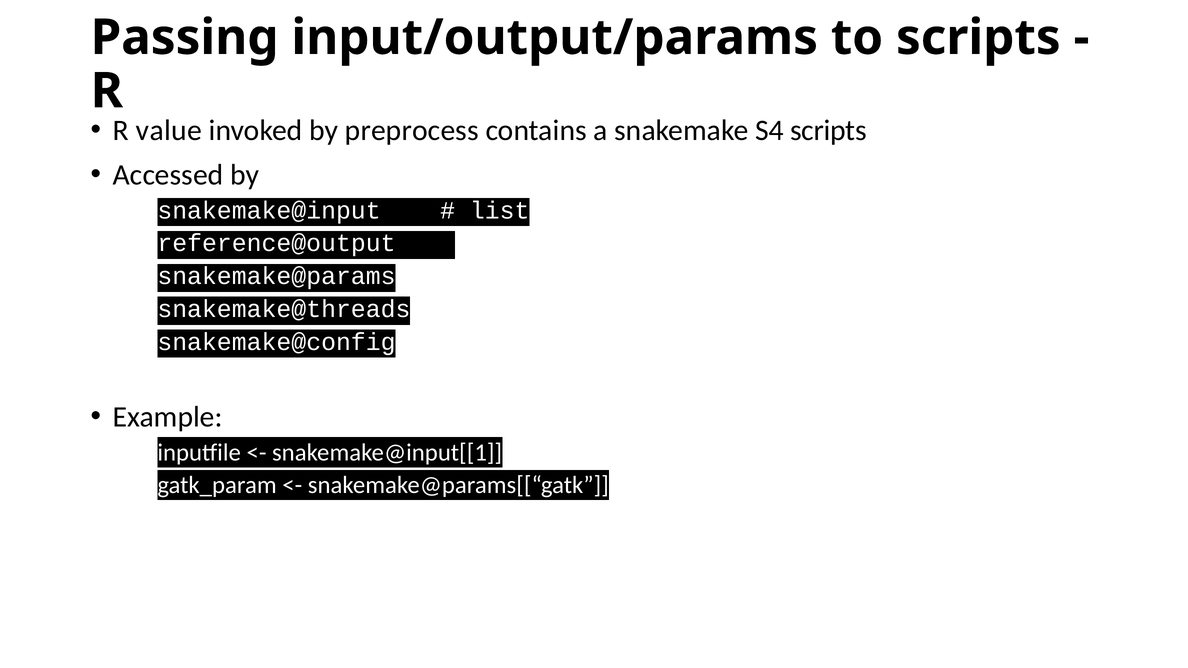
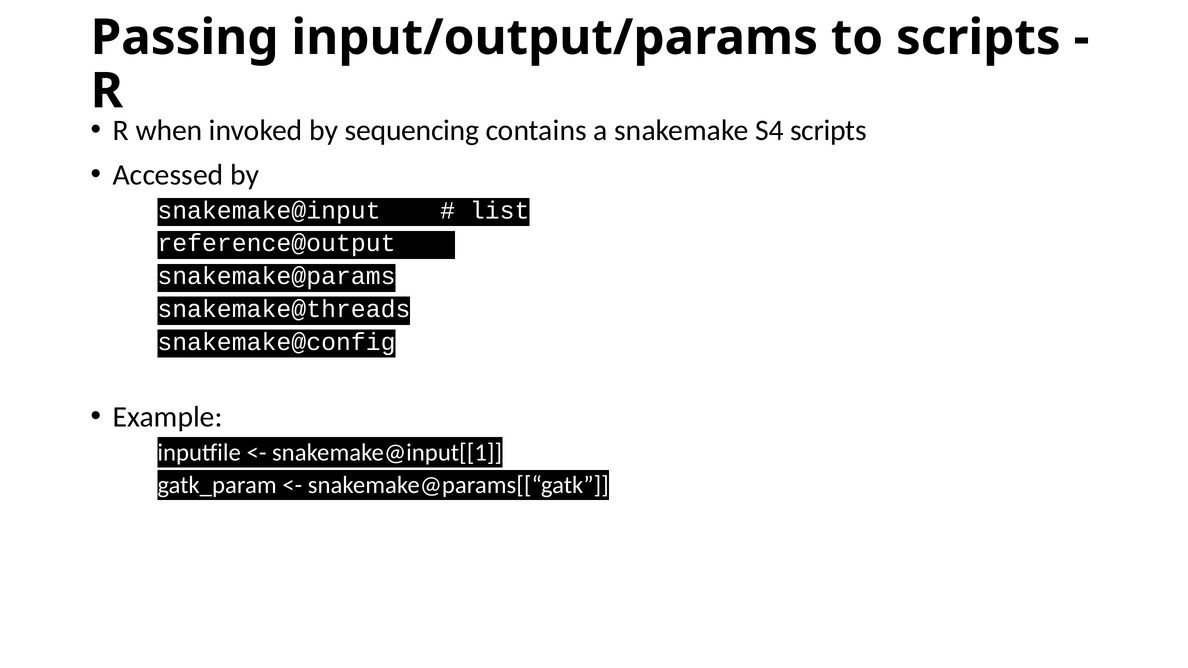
value: value -> when (169, 130)
preprocess: preprocess -> sequencing (412, 130)
